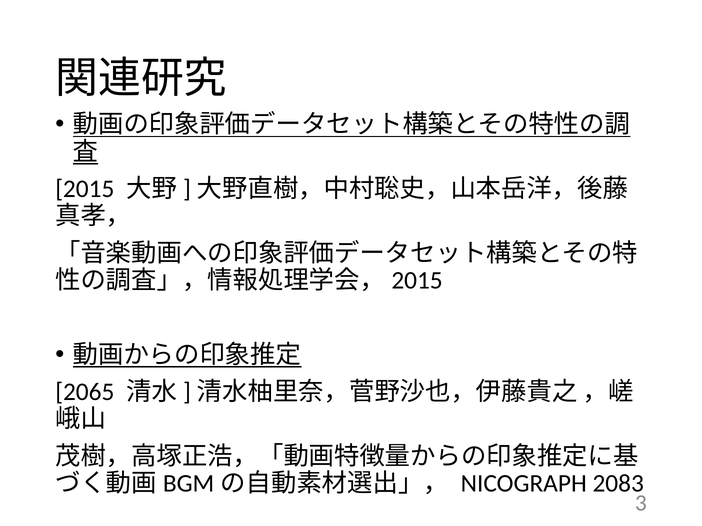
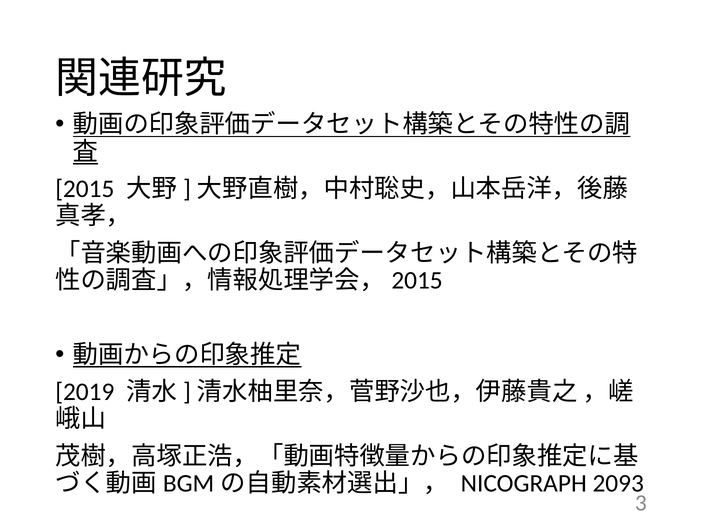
2065: 2065 -> 2019 (85, 392)
2083: 2083 -> 2093 (618, 484)
